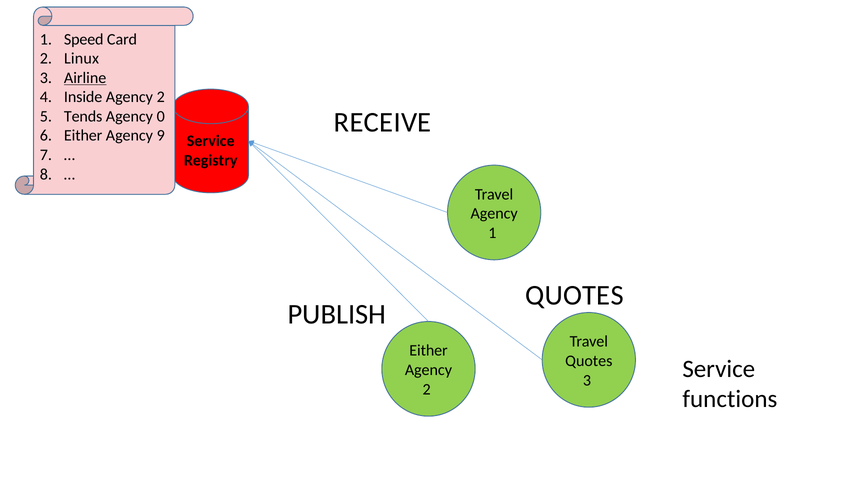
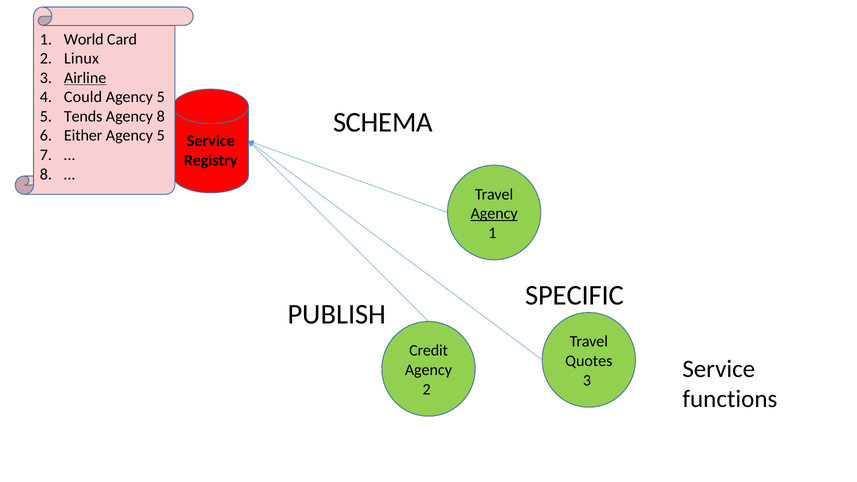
Speed: Speed -> World (84, 39)
Inside: Inside -> Could (83, 97)
2: 2 -> 5 (161, 97)
Agency 0: 0 -> 8 (161, 116)
RECEIVE: RECEIVE -> SCHEMA (383, 122)
9: 9 -> 5 (161, 136)
Agency underline: none -> present (494, 214)
QUOTES: QUOTES -> SPECIFIC (575, 295)
Either: Either -> Credit (429, 351)
